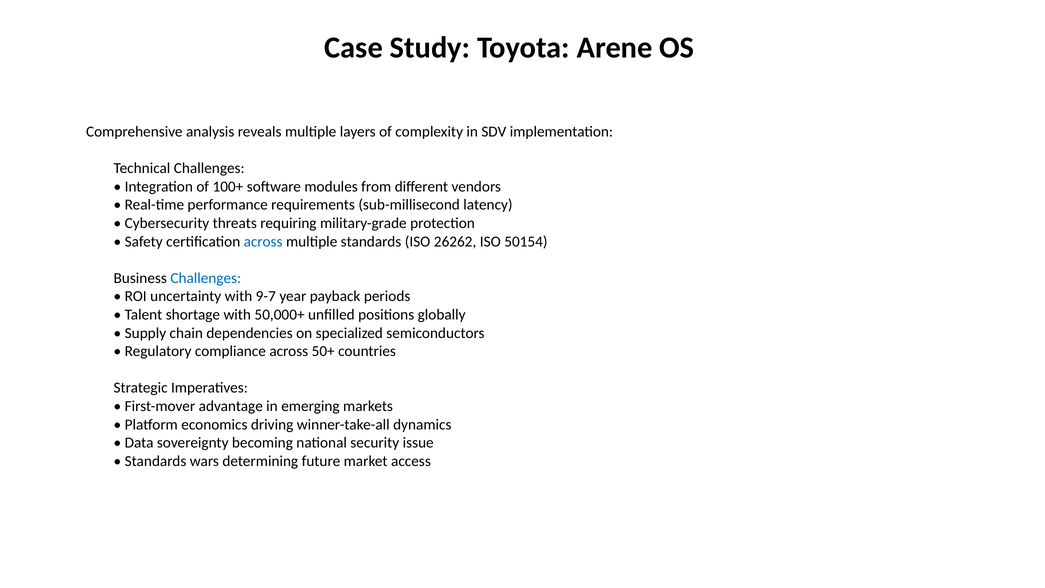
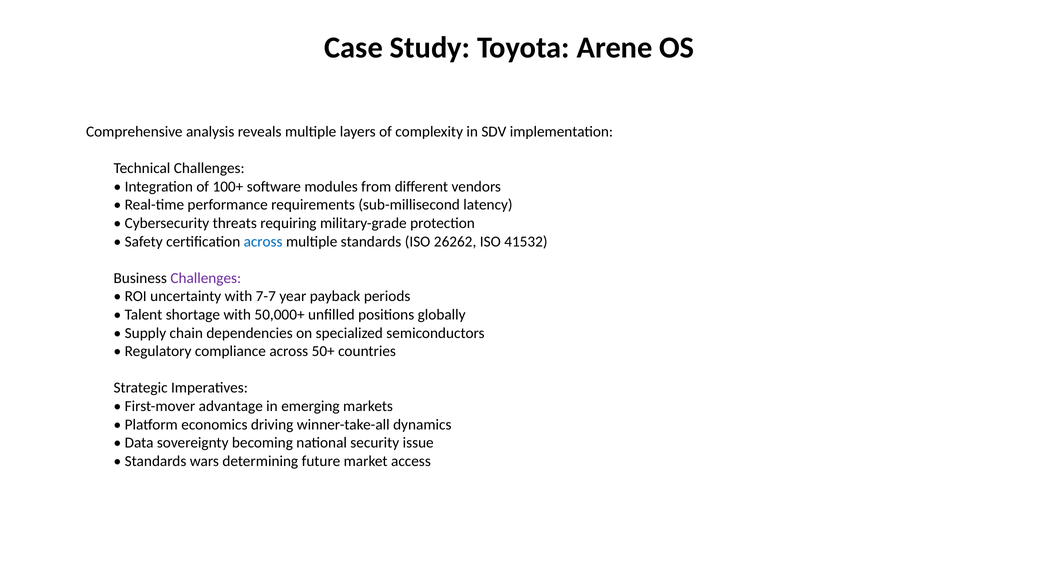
50154: 50154 -> 41532 (526, 241)
Challenges colour: blue -> purple (206, 278)
9-7: 9-7 -> 7-7 (266, 296)
